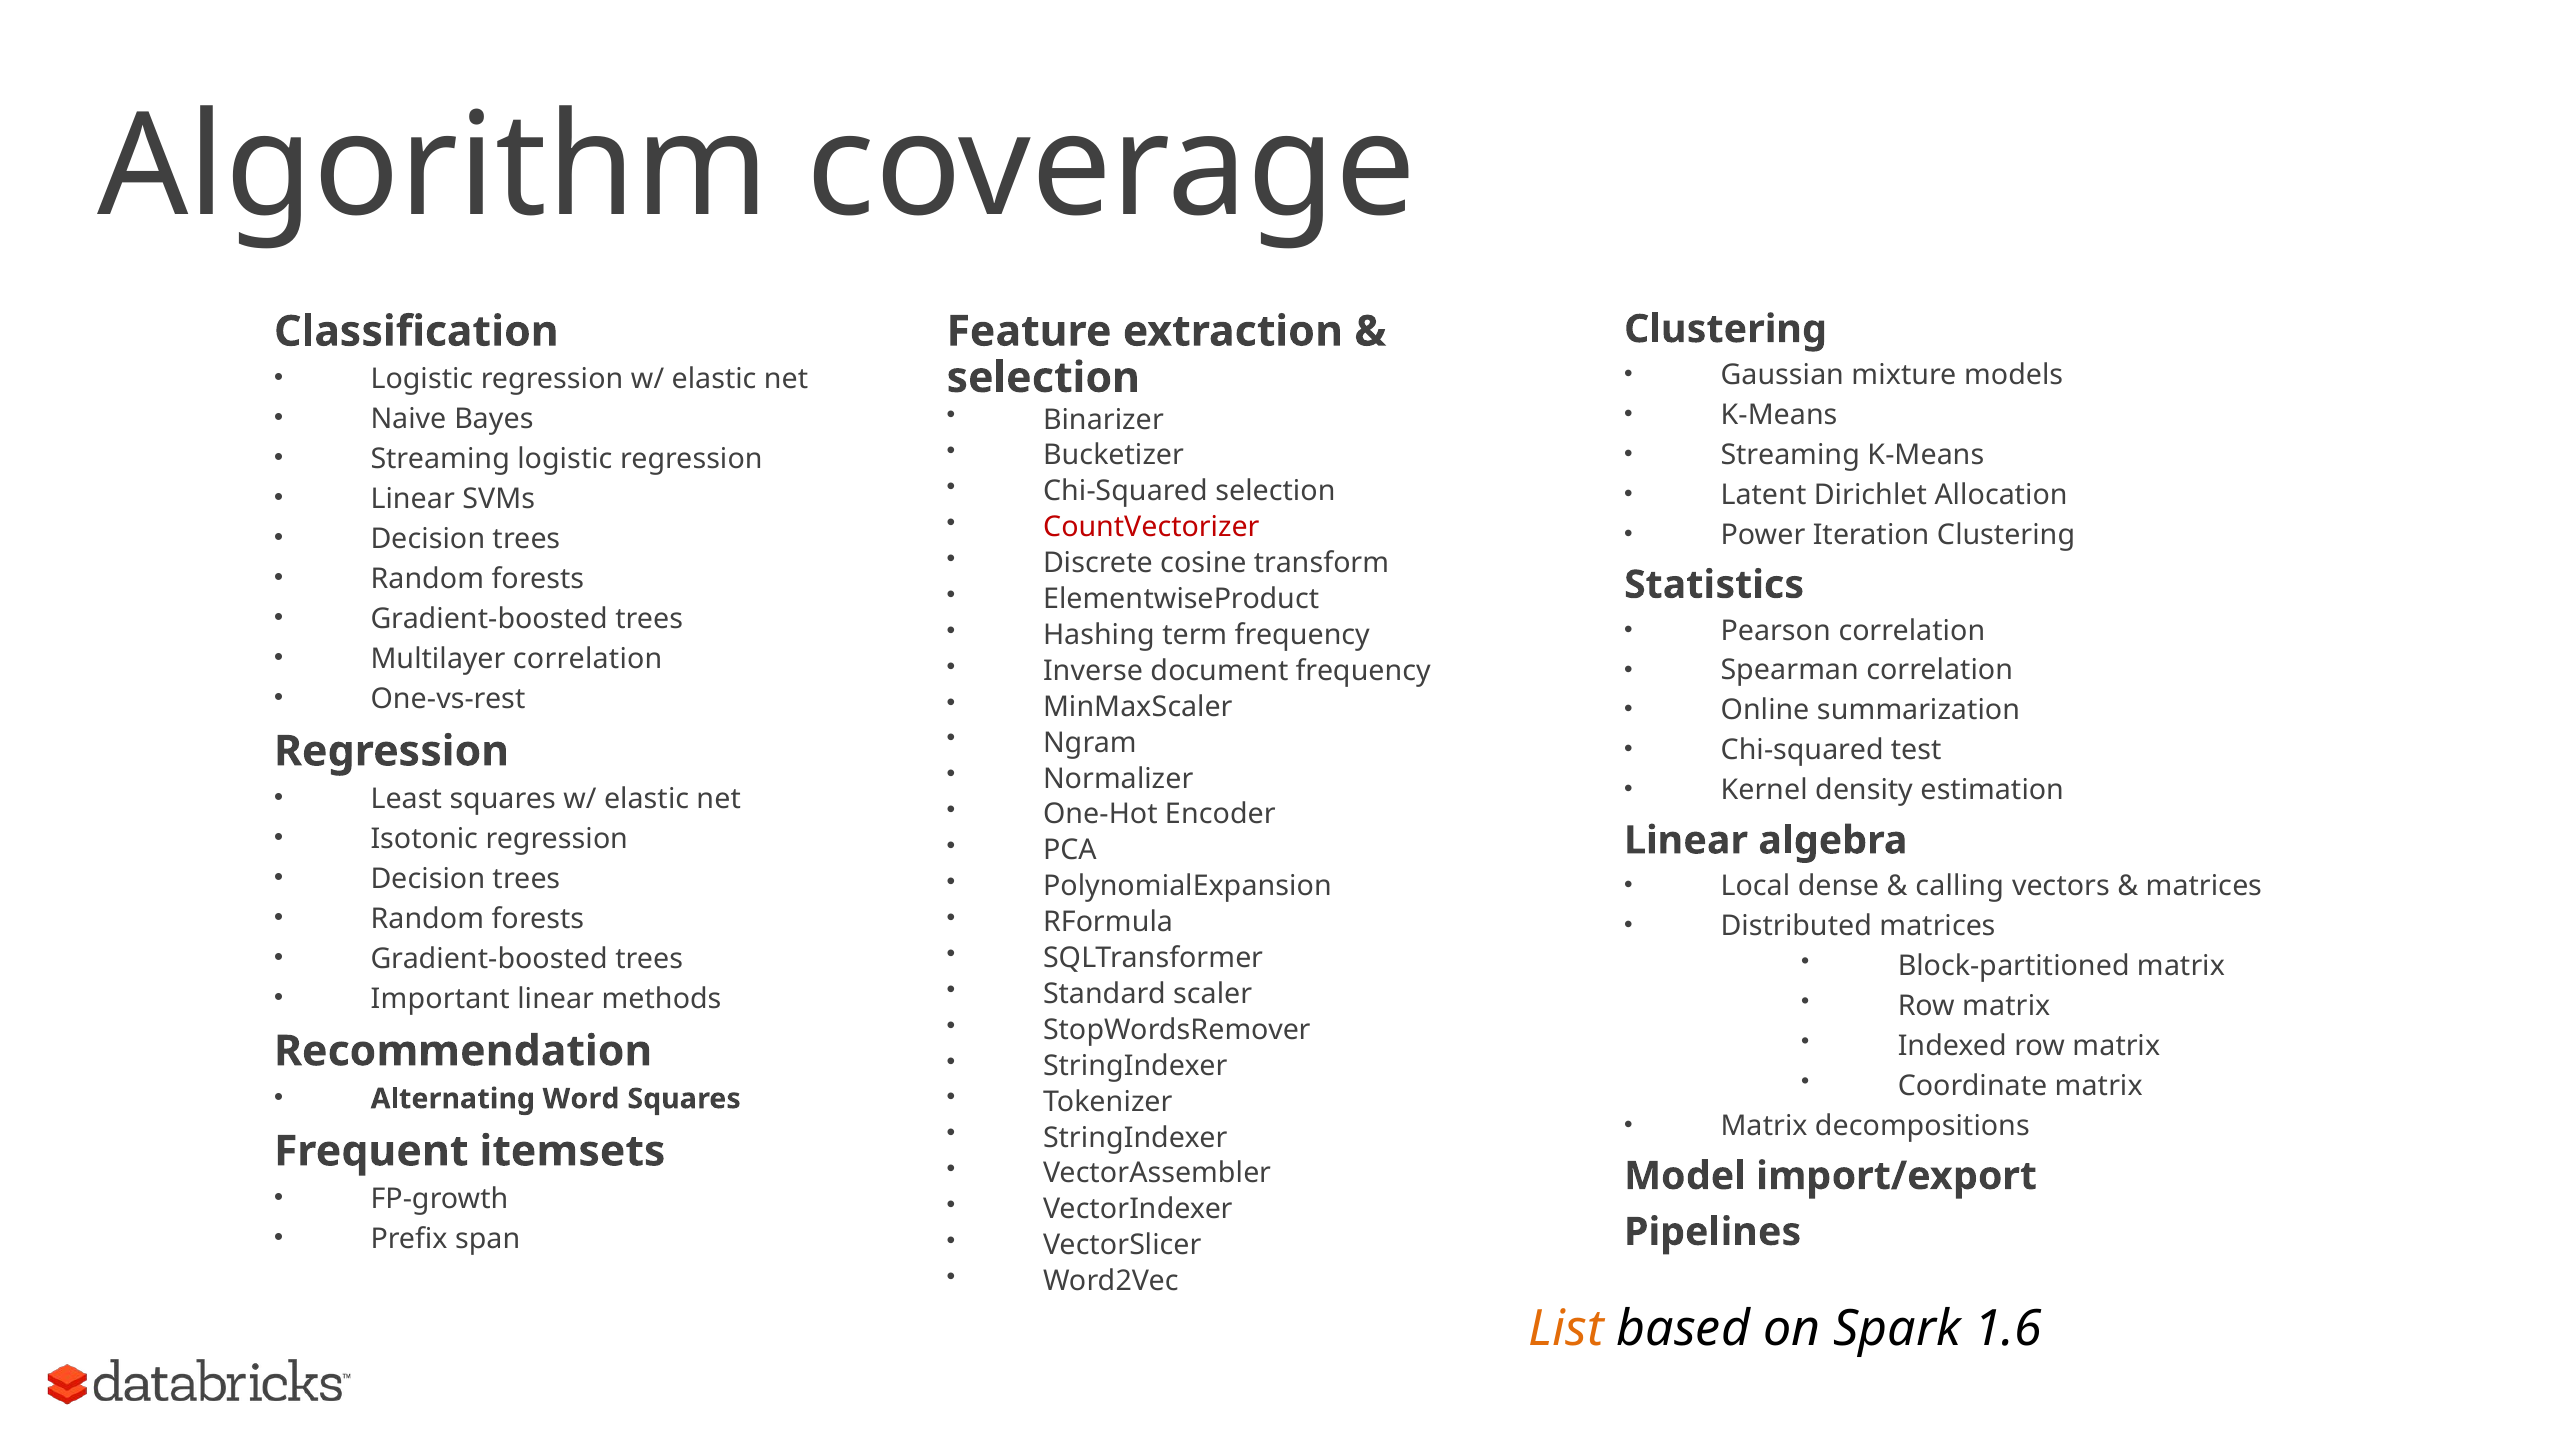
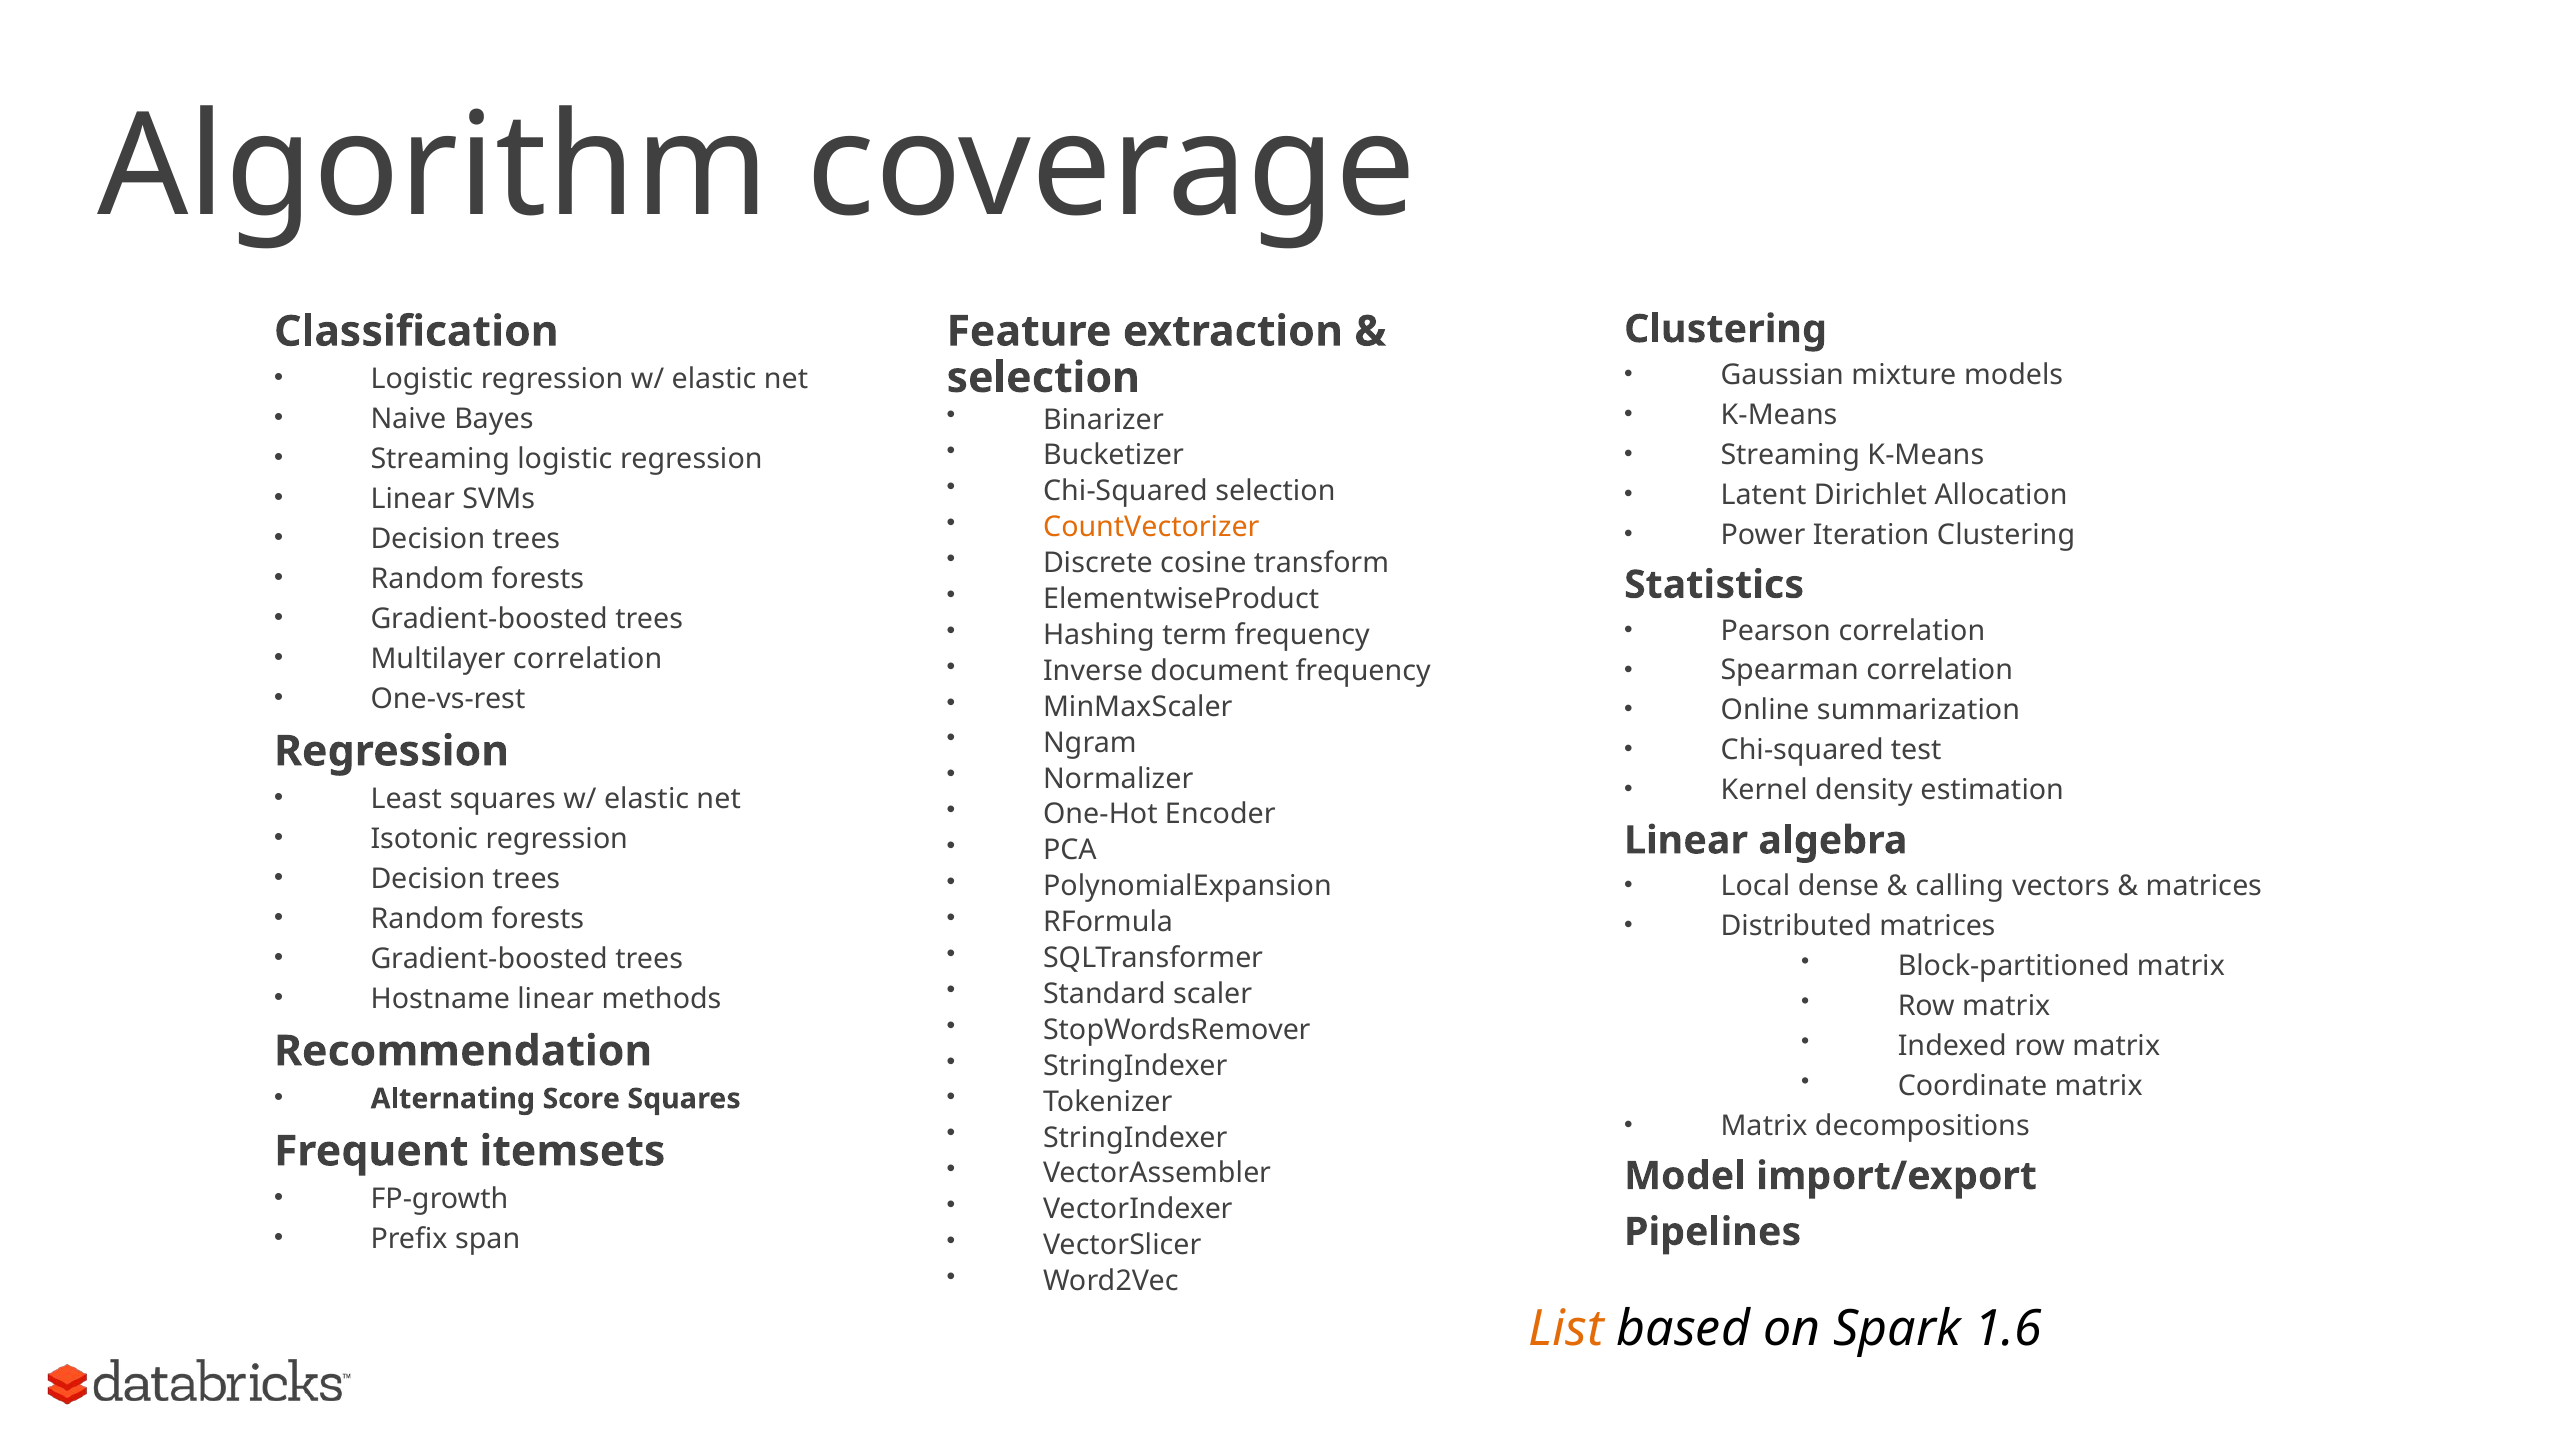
CountVectorizer colour: red -> orange (1151, 527)
Important: Important -> Hostname (440, 999)
Word: Word -> Score (581, 1099)
